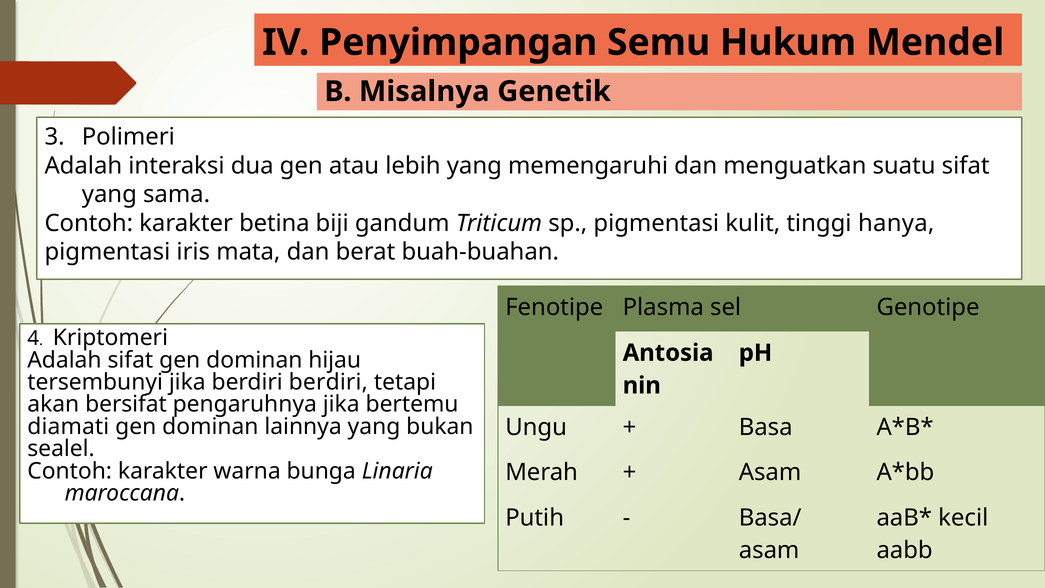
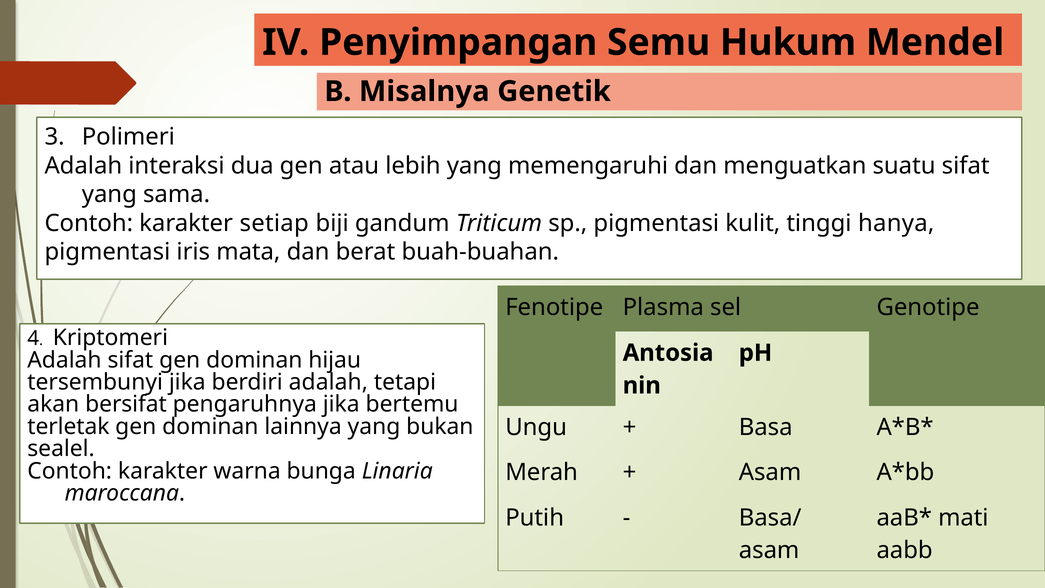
betina: betina -> setiap (274, 223)
berdiri berdiri: berdiri -> adalah (328, 382)
diamati: diamati -> terletak (68, 427)
kecil: kecil -> mati (963, 518)
